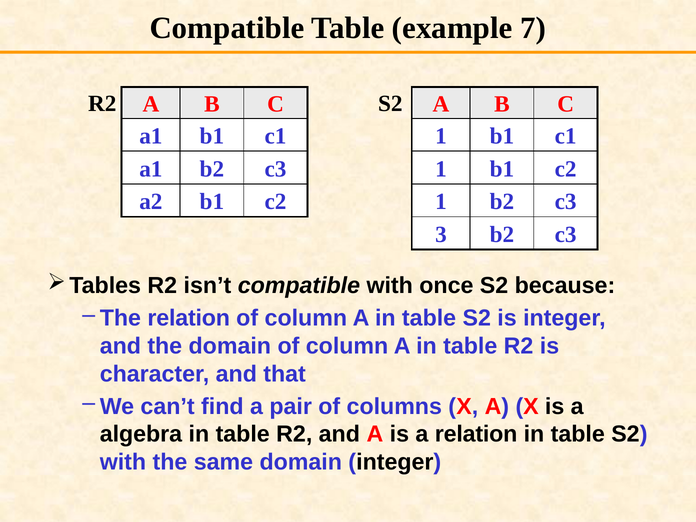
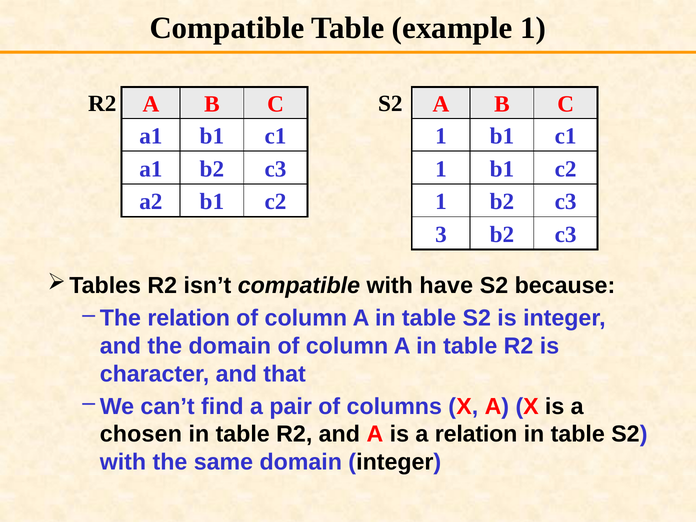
example 7: 7 -> 1 (533, 28)
once: once -> have (446, 286)
algebra: algebra -> chosen (141, 434)
